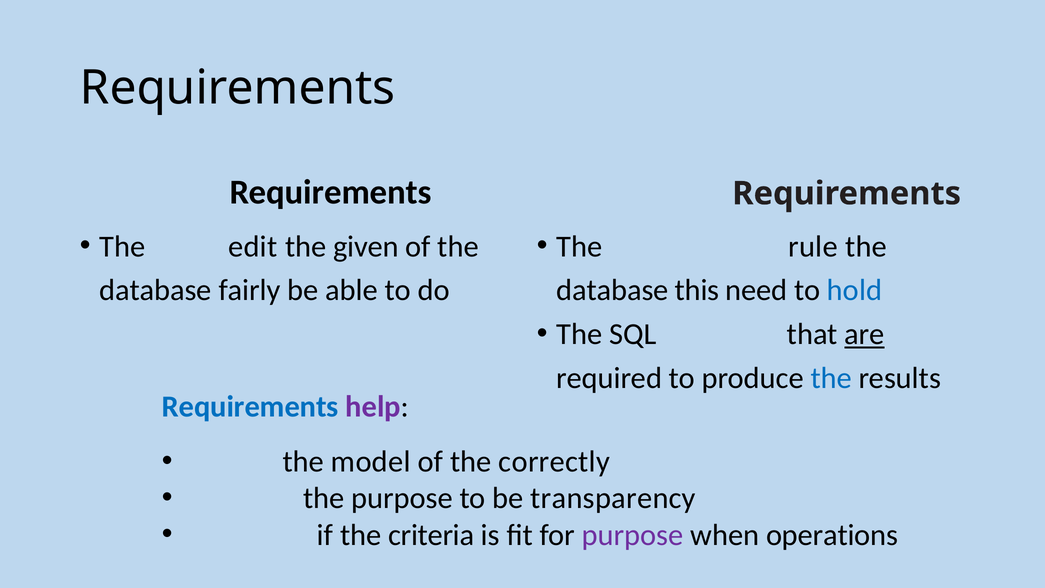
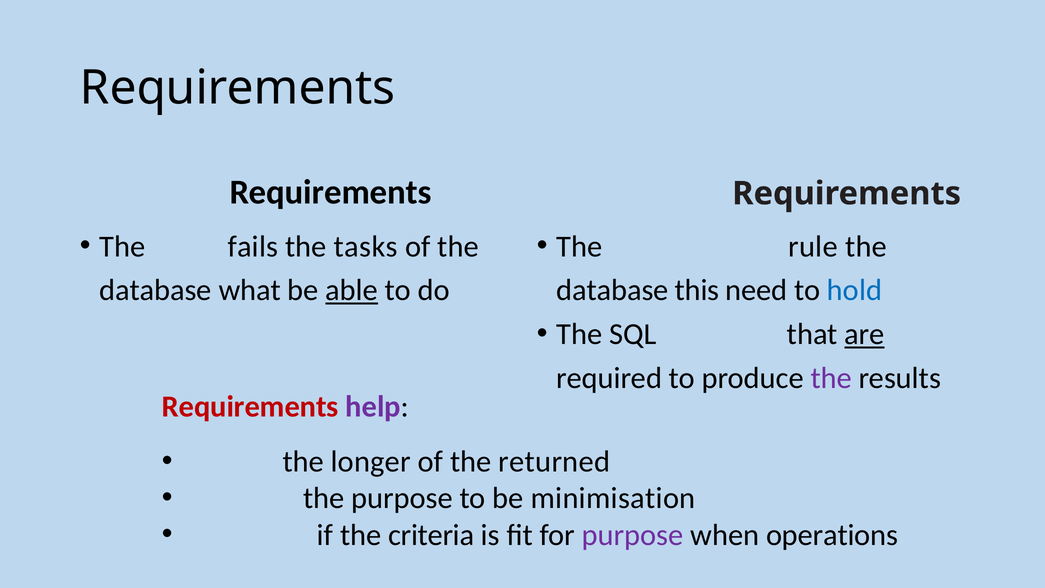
edit: edit -> fails (253, 246)
given: given -> tasks (366, 246)
fairly: fairly -> what (250, 290)
able underline: none -> present (352, 290)
the colour: blue -> purple (831, 378)
Requirements colour: blue -> red (250, 407)
model: model -> longer (371, 462)
correctly: correctly -> returned (554, 462)
transparency: transparency -> minimisation (613, 498)
